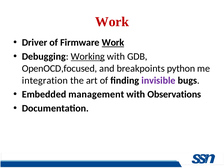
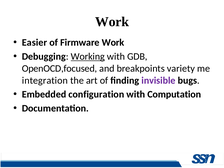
Work colour: red -> black (112, 22)
Driver: Driver -> Easier (34, 43)
Work underline: present -> none (113, 43)
python: python -> variety (181, 68)
management: management -> configuration (96, 94)
Observations: Observations -> Computation (174, 94)
